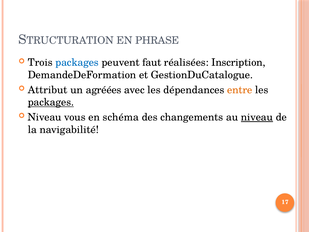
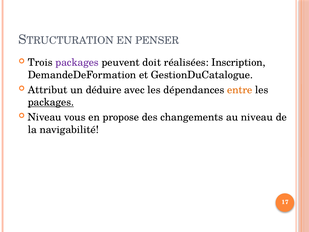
PHRASE: PHRASE -> PENSER (157, 40)
packages colour: blue -> purple (77, 62)
faut: faut -> doit (152, 62)
agréées: agréées -> déduire (104, 90)
schéma: schéma -> propose (121, 117)
niveau underline: present -> none (257, 117)
